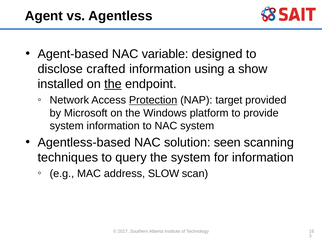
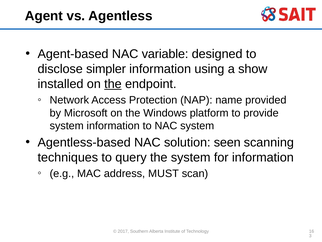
crafted: crafted -> simpler (106, 69)
Protection underline: present -> none (153, 100)
target: target -> name (229, 100)
SLOW: SLOW -> MUST (163, 173)
